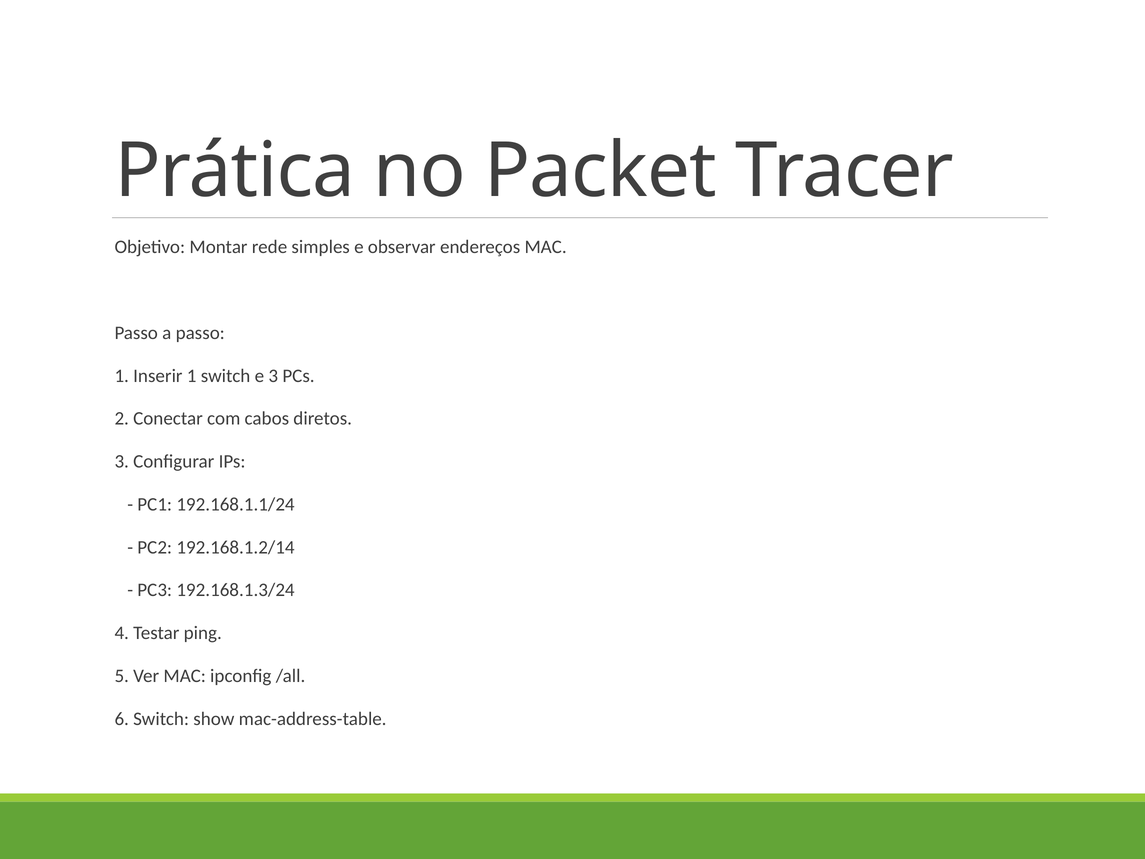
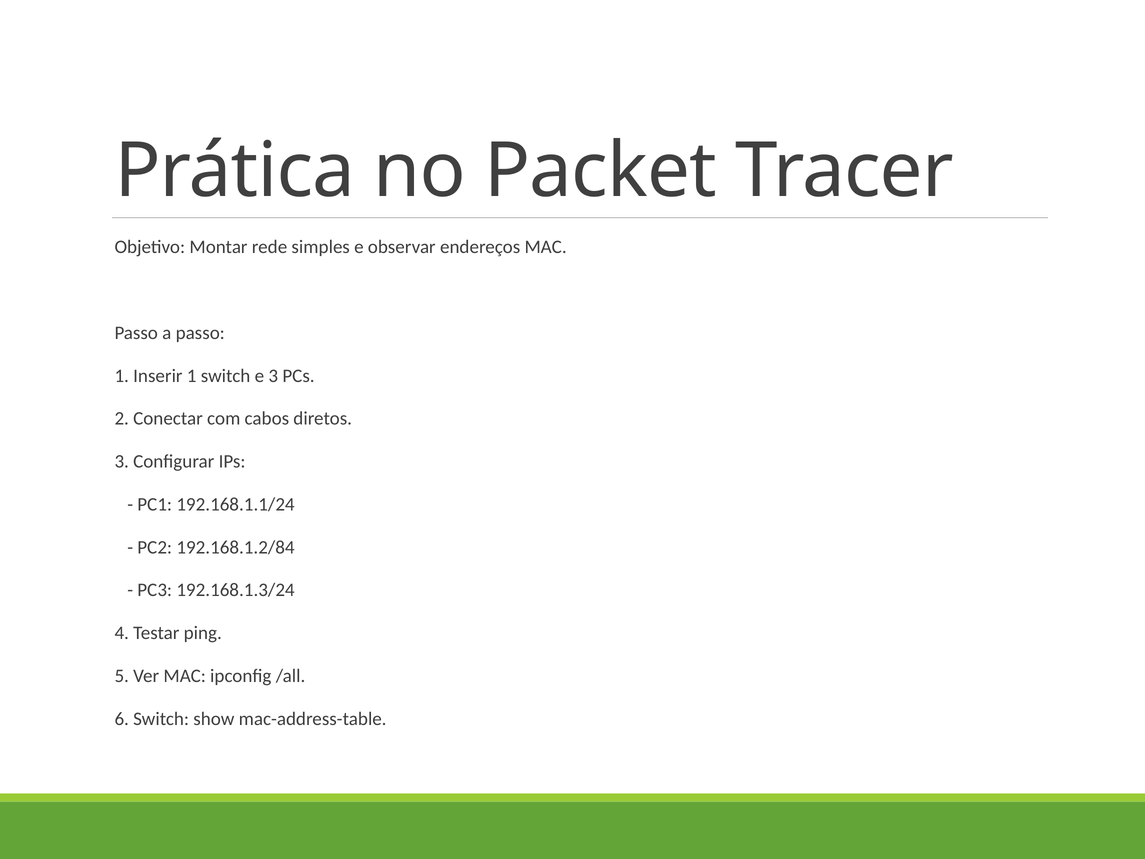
192.168.1.2/14: 192.168.1.2/14 -> 192.168.1.2/84 (235, 547)
